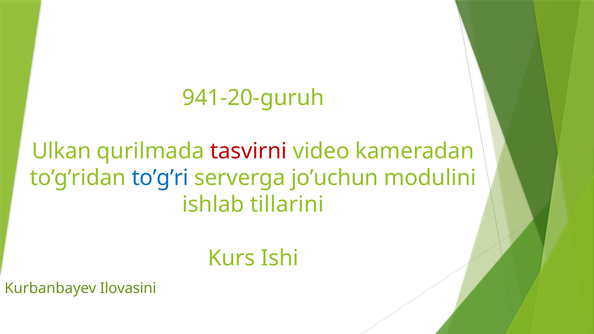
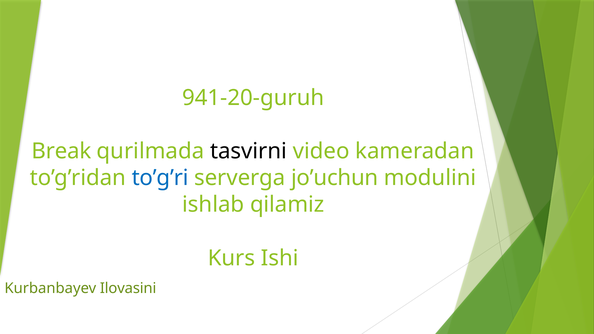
Ulkan: Ulkan -> Break (61, 151)
tasvirni colour: red -> black (248, 151)
tillarini: tillarini -> qilamiz (287, 205)
